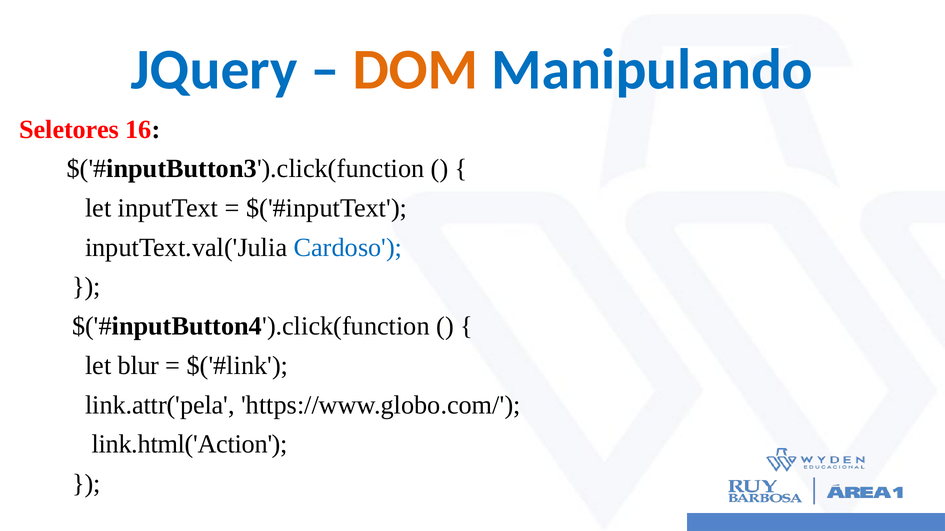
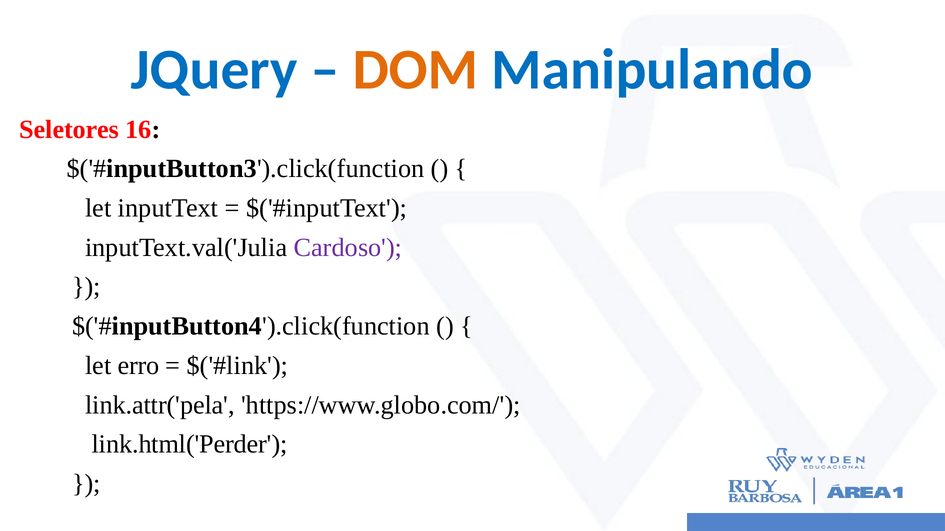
Cardoso colour: blue -> purple (348, 248)
blur: blur -> erro (138, 366)
link.html('Action: link.html('Action -> link.html('Perder (190, 445)
